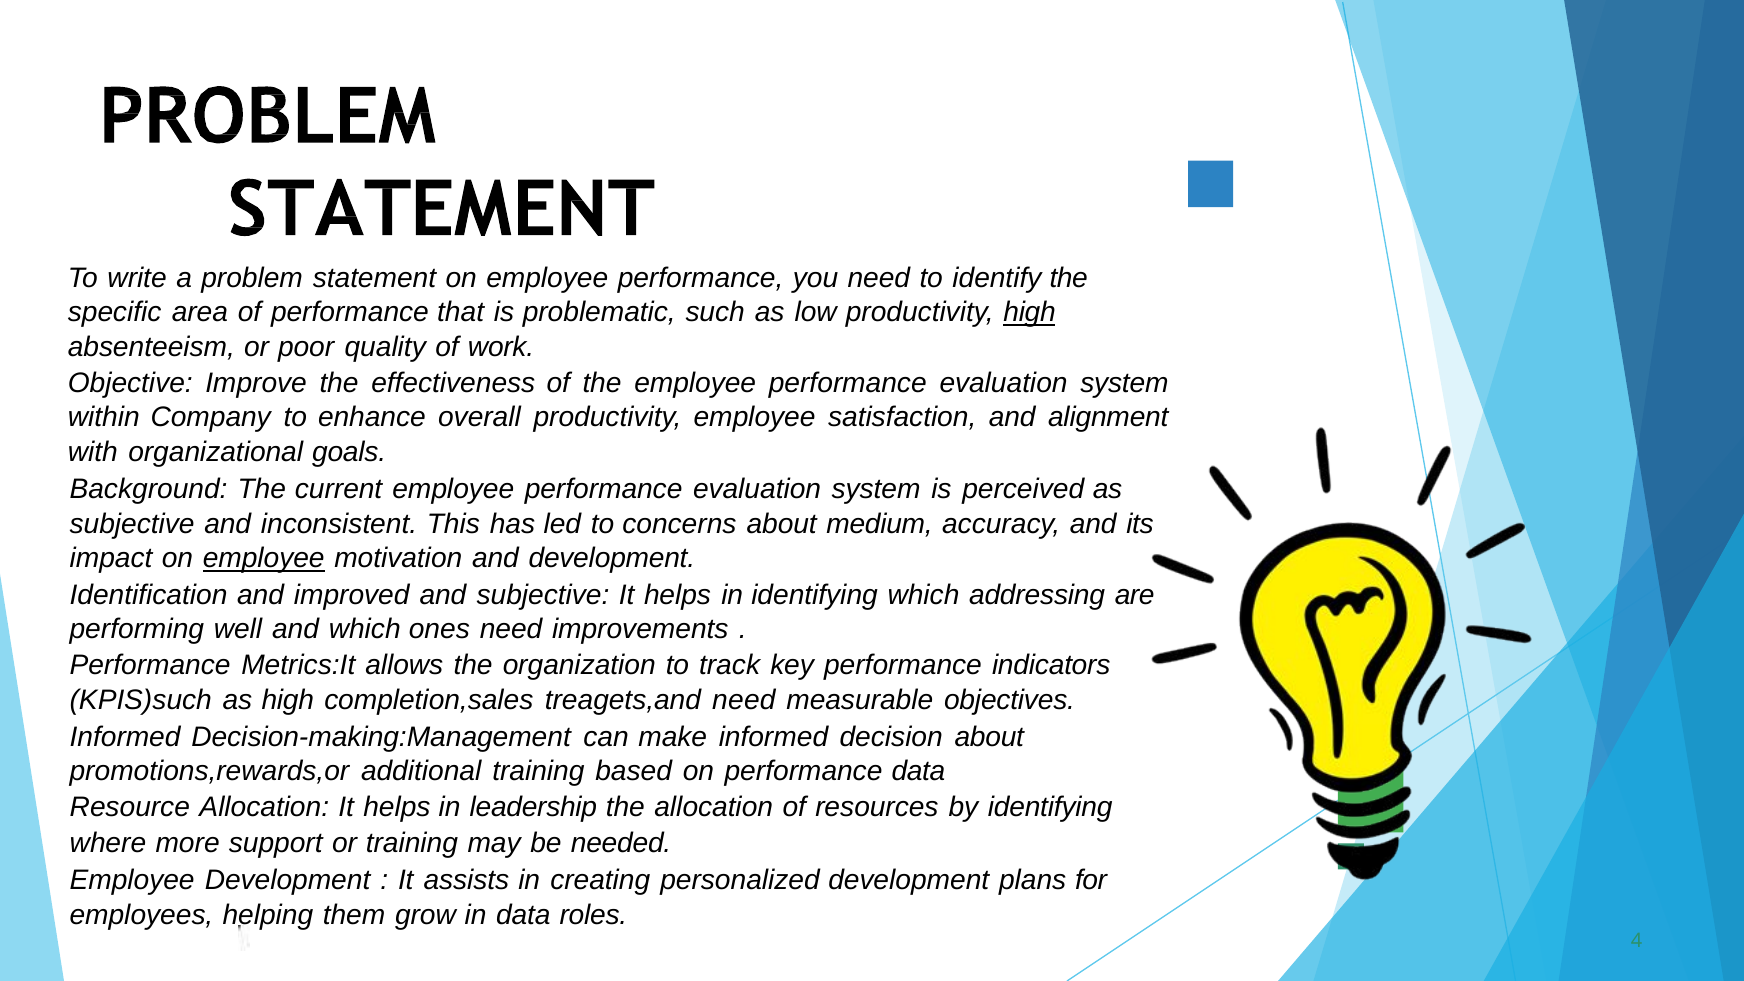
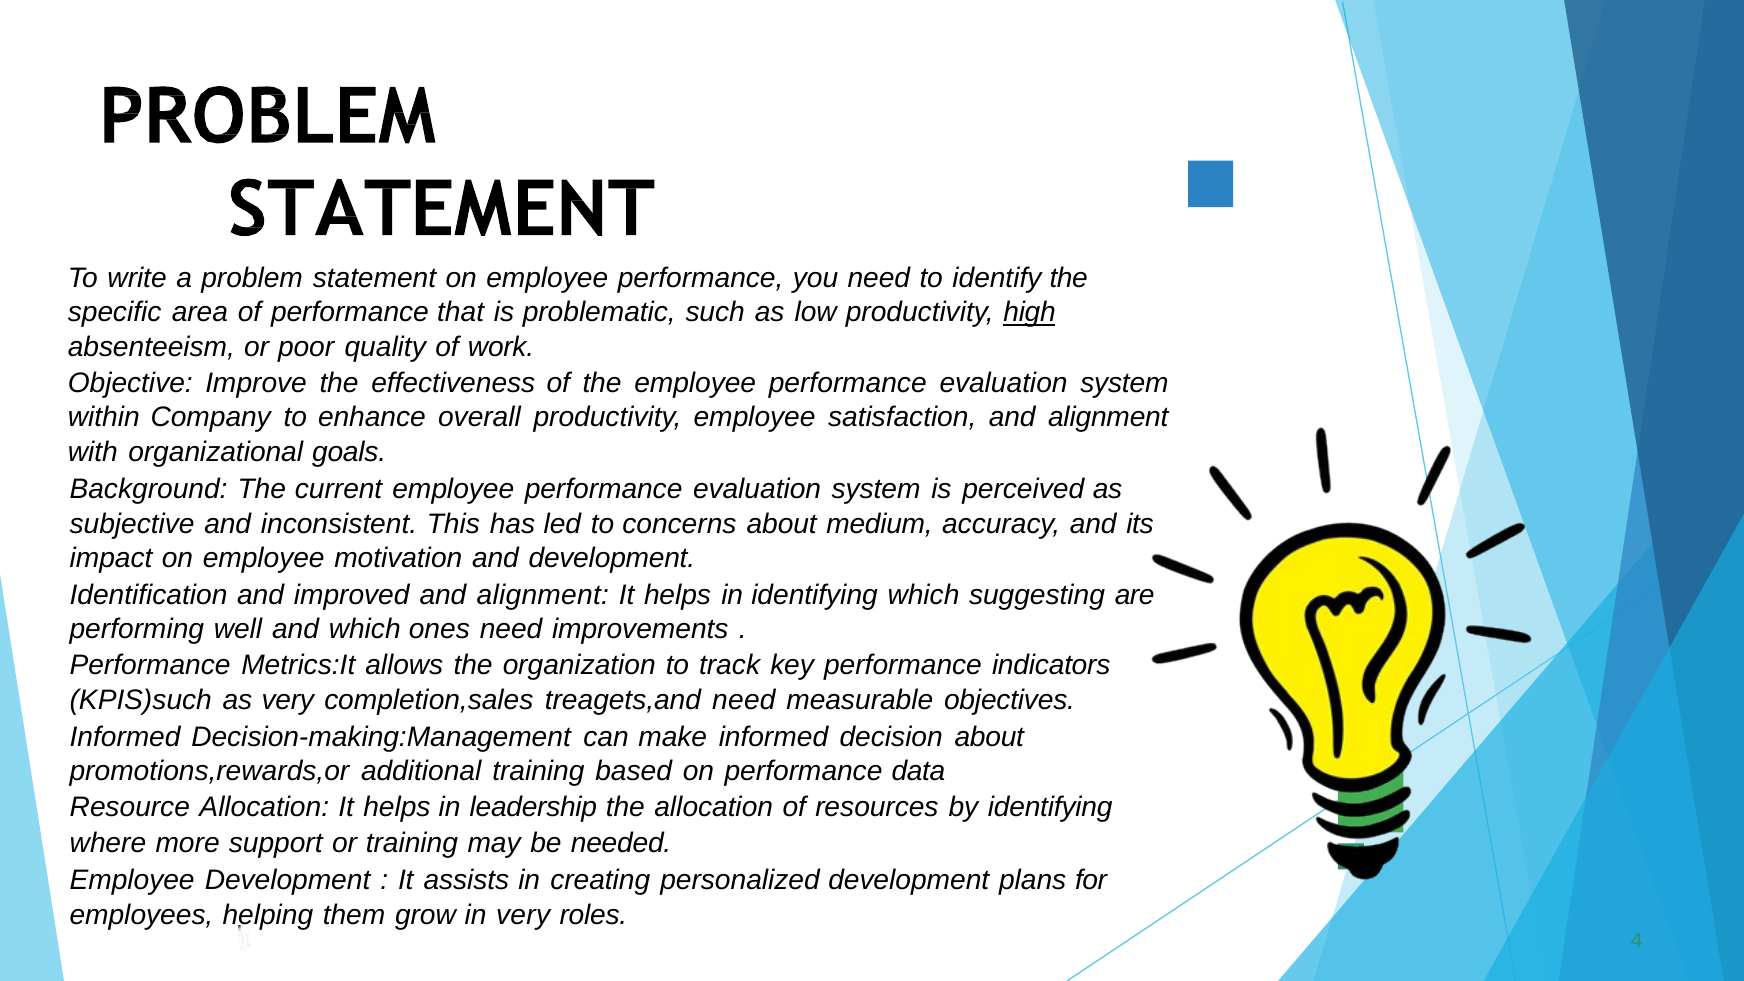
employee underline: present -> none (264, 559)
subjective: subjective -> alignment (543, 595)
addressing: addressing -> suggesting (1037, 595)
as high: high -> very (288, 701)
in data: data -> very (523, 915)
